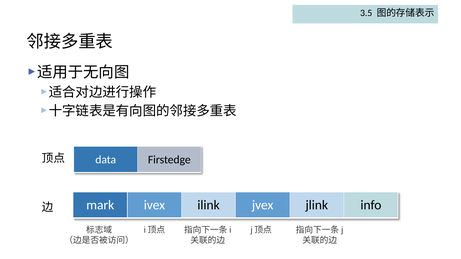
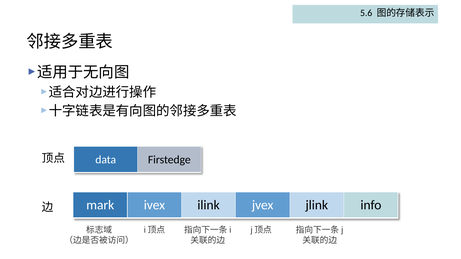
3.5: 3.5 -> 5.6 (366, 13)
